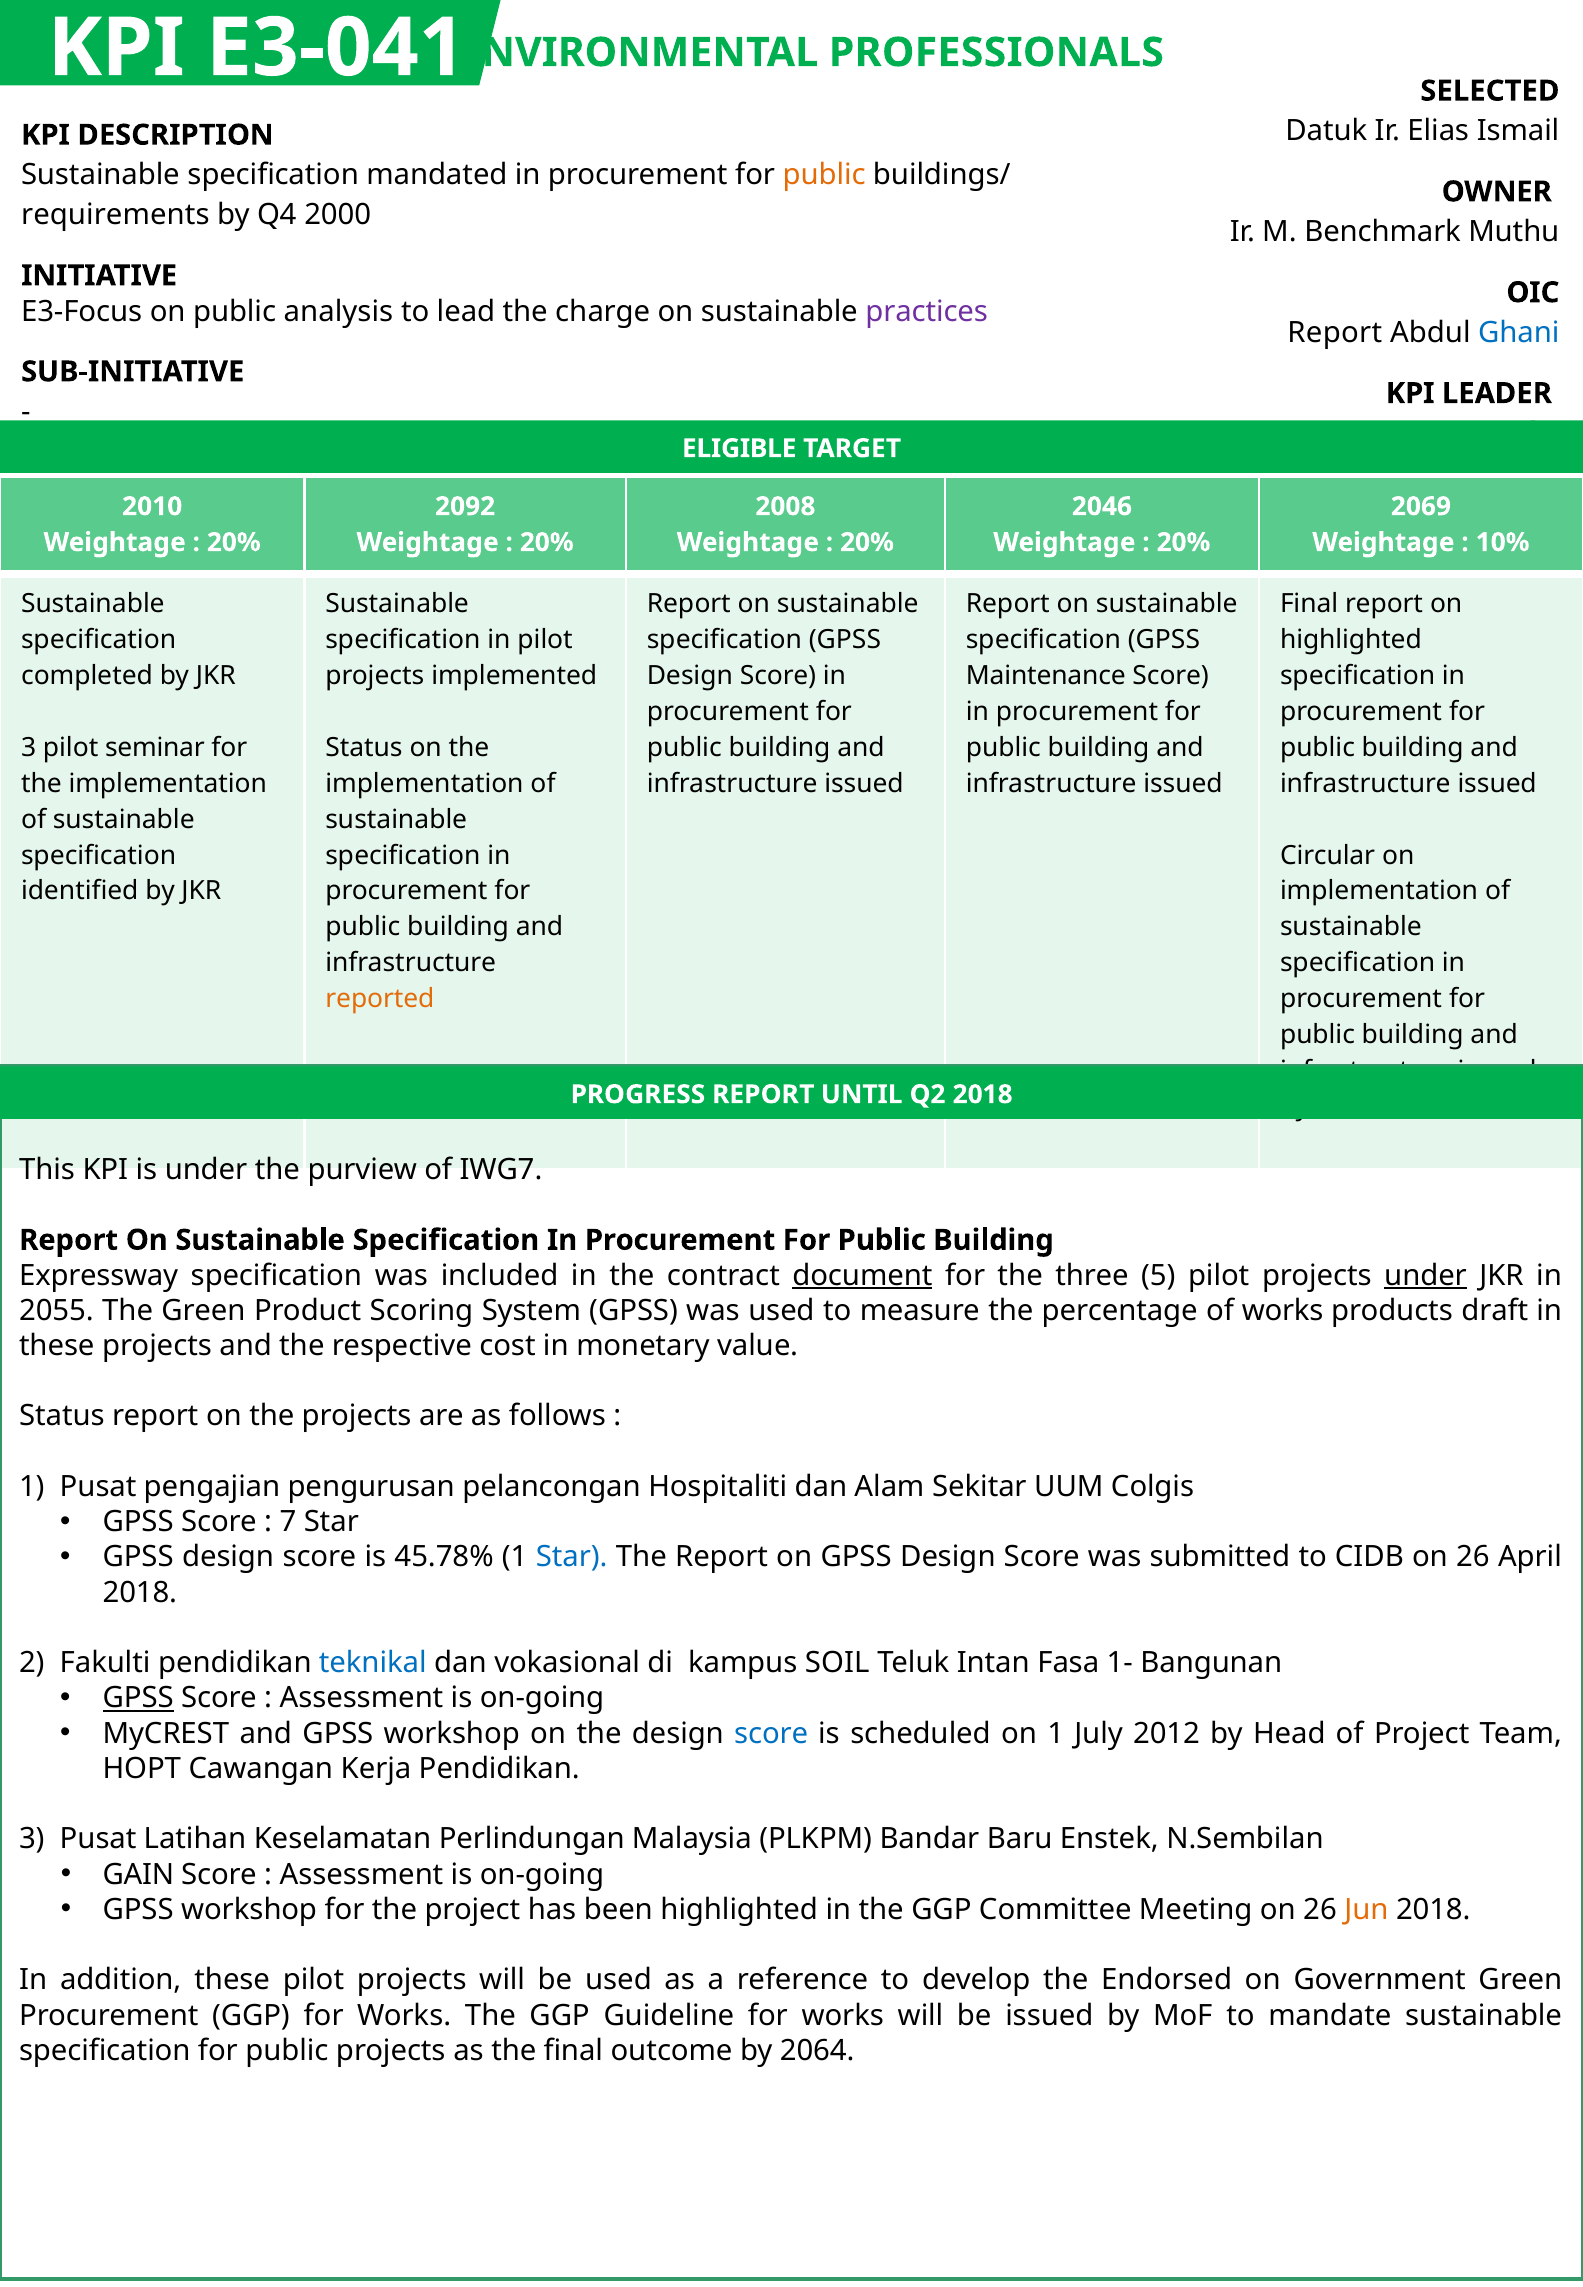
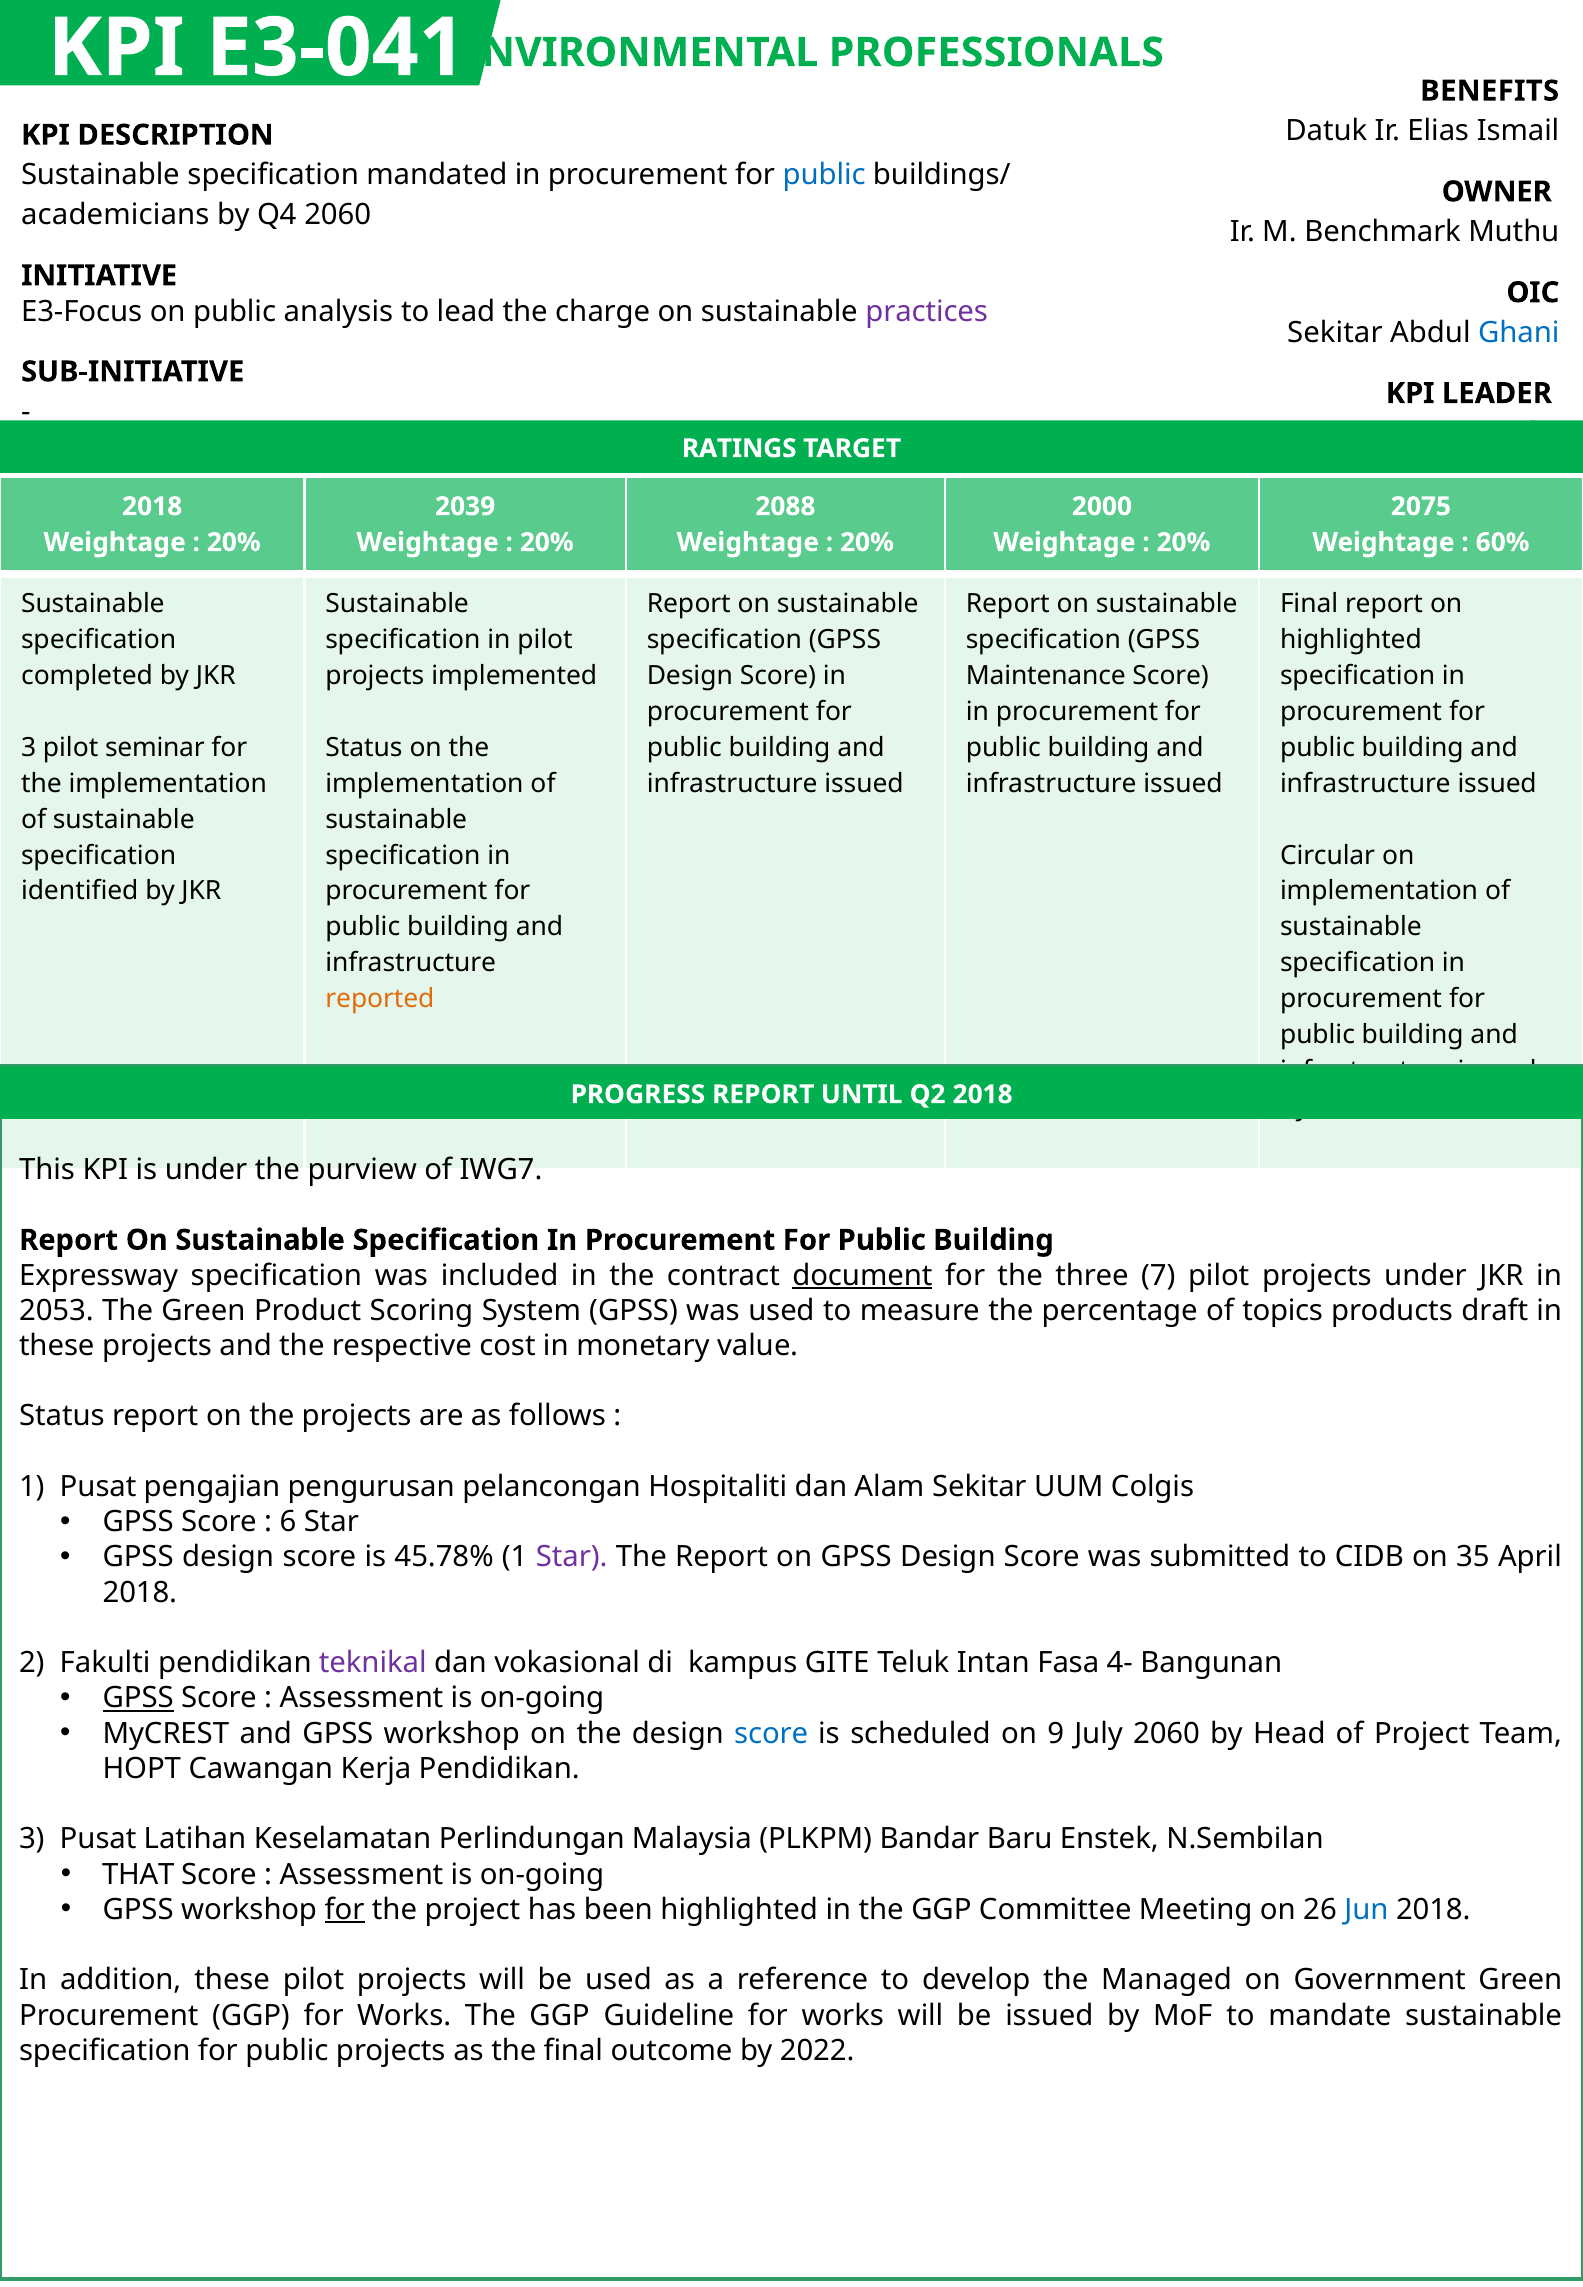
SELECTED: SELECTED -> BENEFITS (1490, 91)
public colour: orange -> blue (824, 175)
requirements: requirements -> academicians (115, 215)
Q4 2000: 2000 -> 2060 (338, 215)
Report: Report -> Sekitar (1335, 332)
ELIGIBLE: ELIGIBLE -> RATINGS (739, 448)
2010: 2010 -> 2018 (152, 506)
2092: 2092 -> 2039 (465, 506)
2008: 2008 -> 2088 (785, 506)
2046: 2046 -> 2000 (1102, 506)
2069: 2069 -> 2075 (1421, 506)
10%: 10% -> 60% (1503, 542)
5: 5 -> 7 (1158, 1275)
under underline: present -> none (1426, 1275)
2055: 2055 -> 2053 (56, 1310)
of works: works -> topics (1283, 1310)
7: 7 -> 6 (288, 1522)
Star colour: blue -> purple (572, 1557)
CIDB on 26: 26 -> 35 (1473, 1557)
teknikal colour: blue -> purple (373, 1663)
SOIL: SOIL -> GITE (837, 1663)
1-: 1- -> 4- (1120, 1663)
on 1: 1 -> 9 (1056, 1733)
July 2012: 2012 -> 2060 (1167, 1733)
GAIN: GAIN -> THAT (138, 1874)
for underline: none -> present (345, 1909)
Jun colour: orange -> blue (1366, 1909)
Endorsed: Endorsed -> Managed (1167, 1980)
2064: 2064 -> 2022 (817, 2050)
